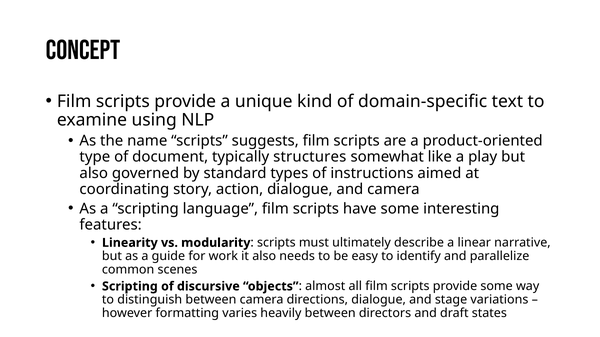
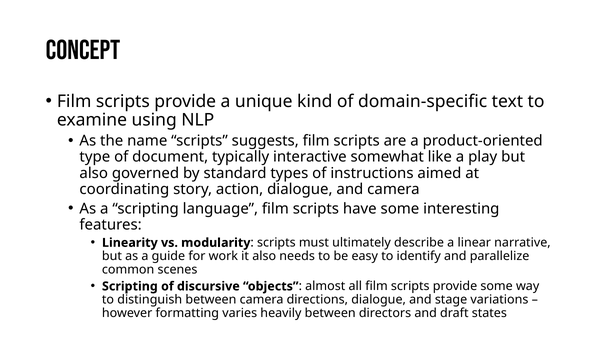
structures: structures -> interactive (310, 157)
